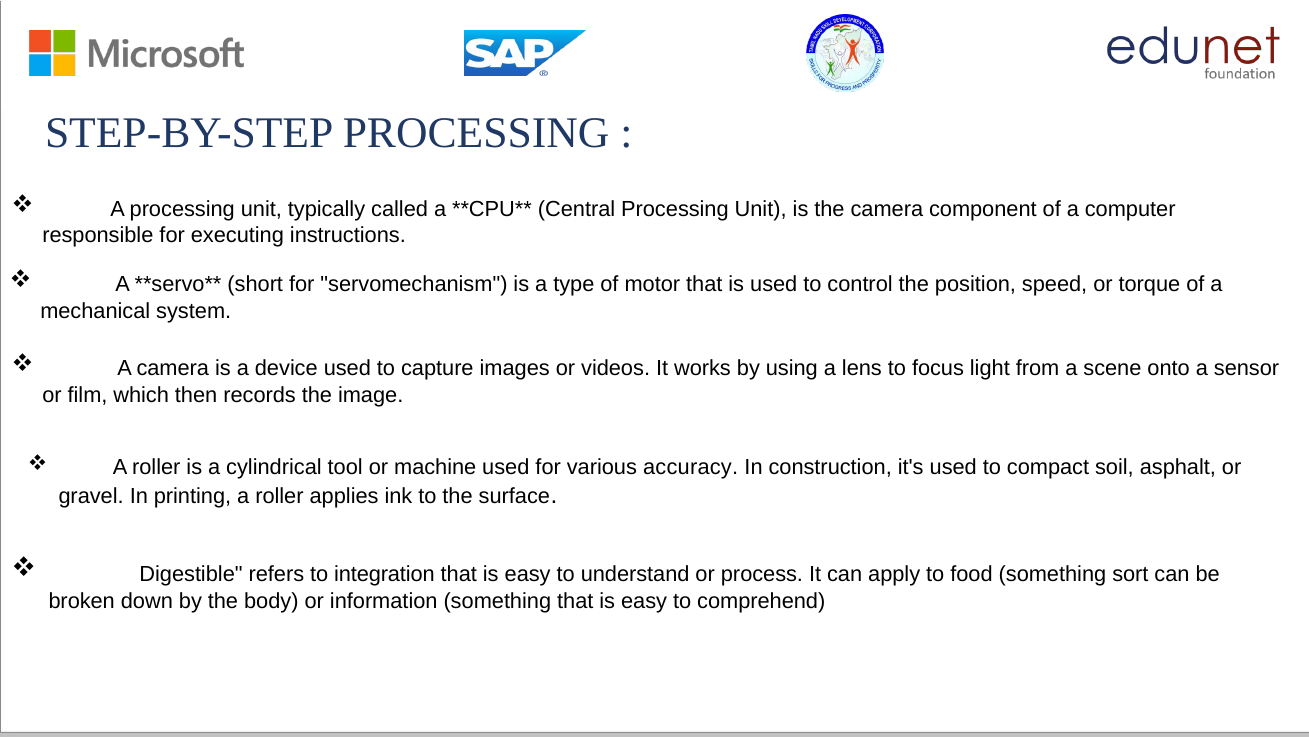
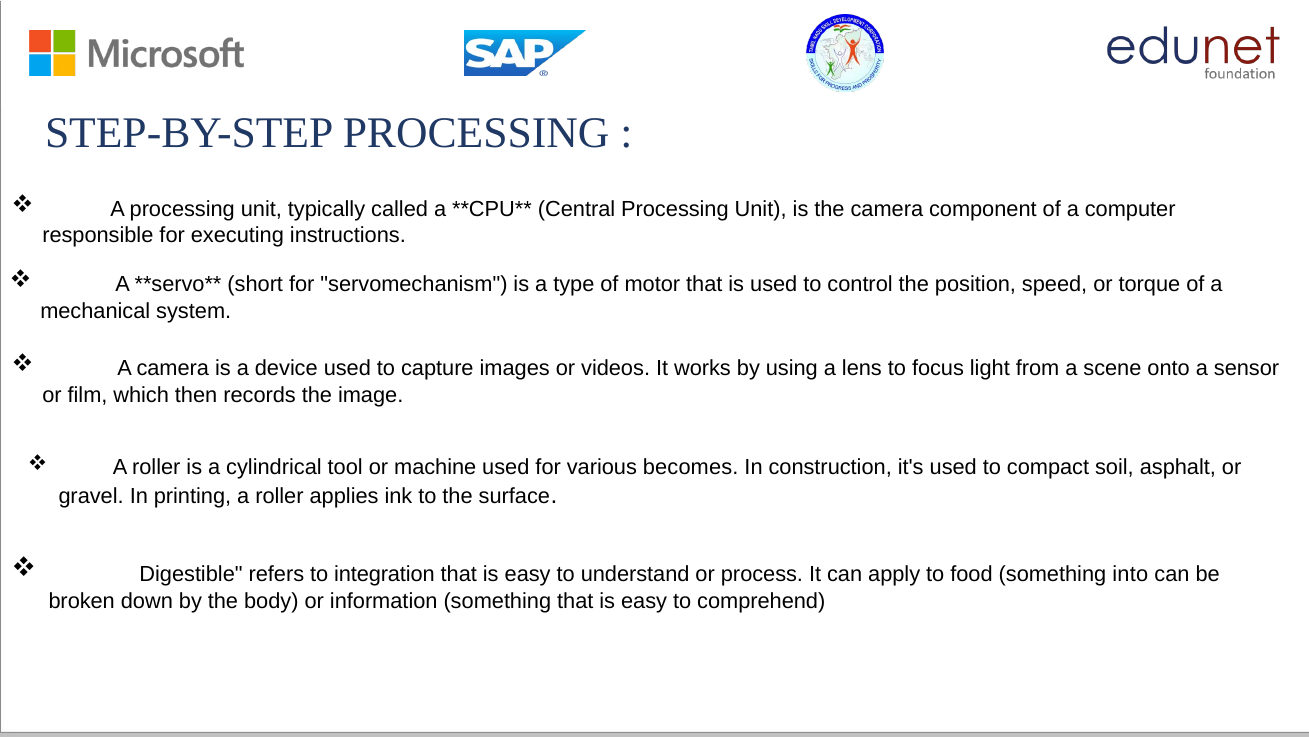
accuracy: accuracy -> becomes (691, 467)
sort: sort -> into (1130, 573)
